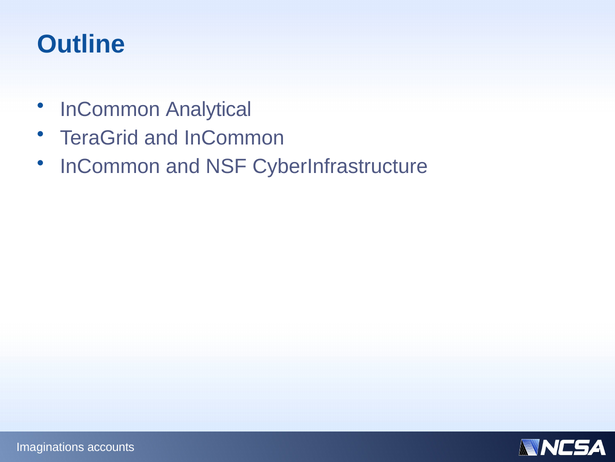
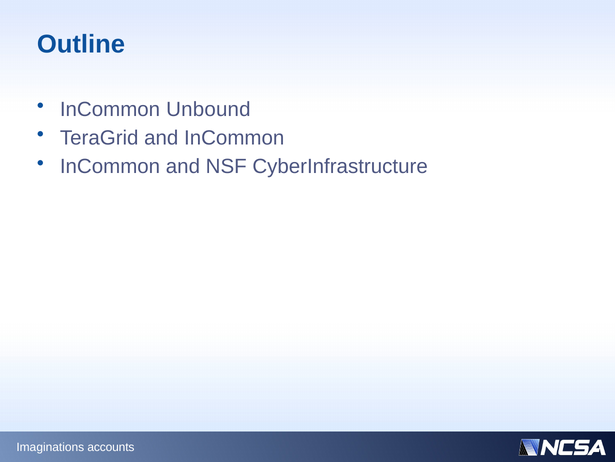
Analytical: Analytical -> Unbound (208, 109)
